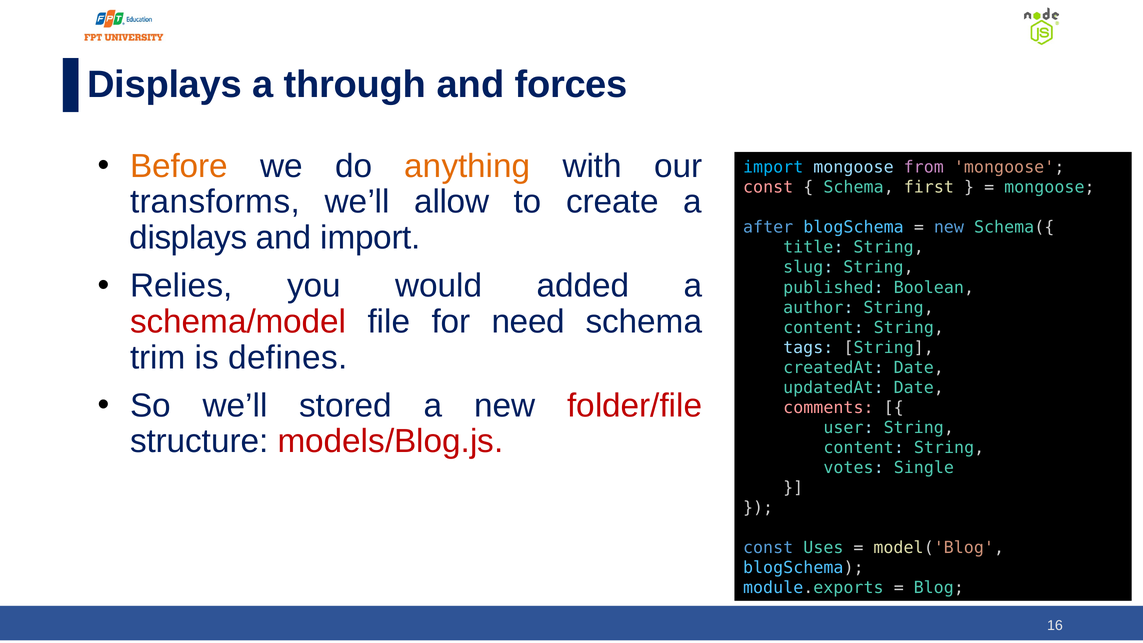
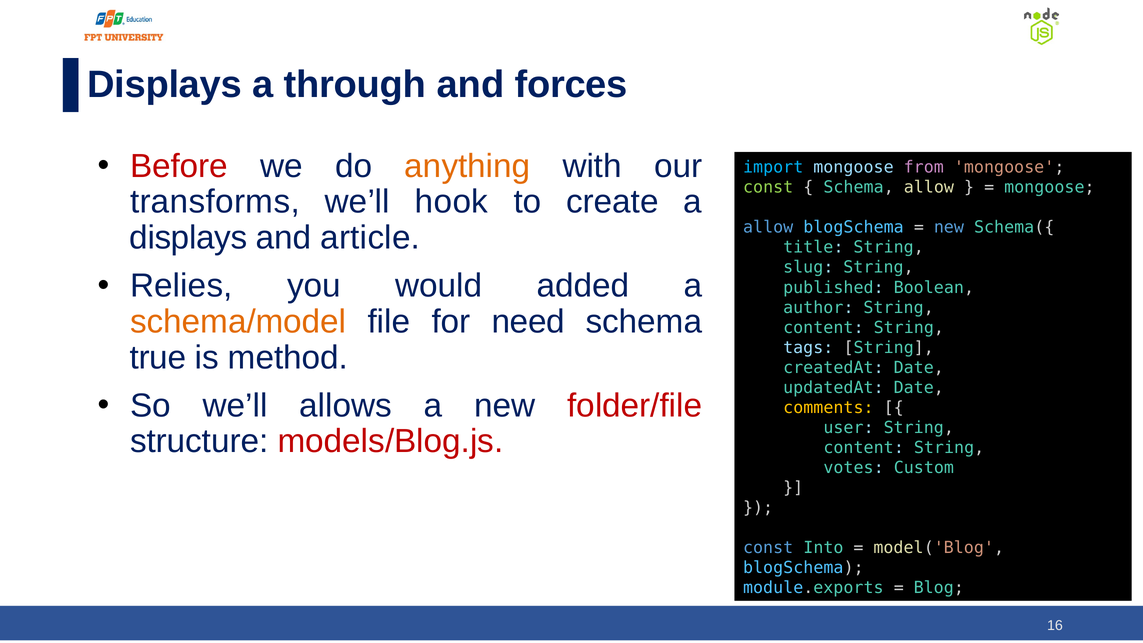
Before colour: orange -> red (179, 166)
const colour: pink -> light green (768, 187)
Schema first: first -> allow (929, 187)
allow: allow -> hook (451, 202)
after: after -> allow (768, 227)
and import: import -> article (370, 238)
schema/model colour: red -> orange (238, 322)
trim: trim -> true (158, 358)
defines: defines -> method (288, 358)
stored: stored -> allows (346, 406)
comments colour: pink -> yellow (828, 408)
Single: Single -> Custom (924, 468)
Uses: Uses -> Into (823, 548)
